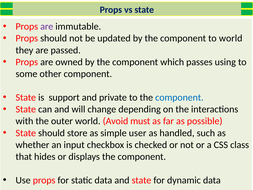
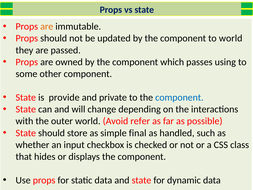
are colour: purple -> orange (47, 26)
support: support -> provide (64, 97)
must: must -> refer (140, 121)
user: user -> final (138, 133)
